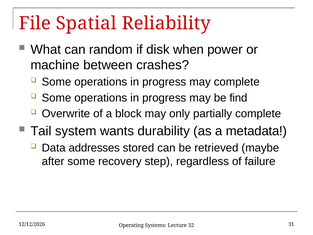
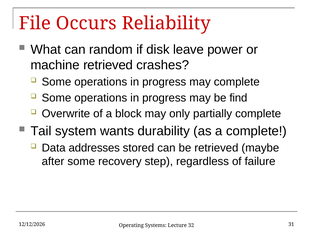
Spatial: Spatial -> Occurs (86, 23)
when: when -> leave (188, 49)
machine between: between -> retrieved (108, 65)
a metadata: metadata -> complete (256, 131)
